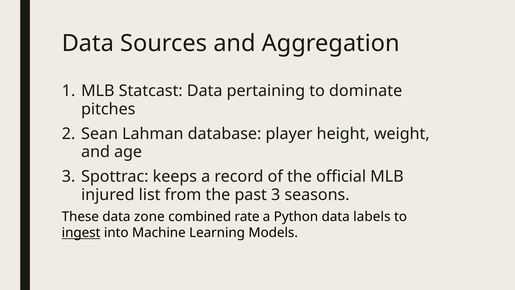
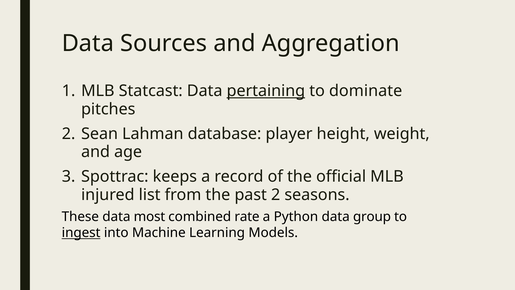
pertaining underline: none -> present (266, 91)
past 3: 3 -> 2 (276, 195)
zone: zone -> most (149, 217)
labels: labels -> group (372, 217)
